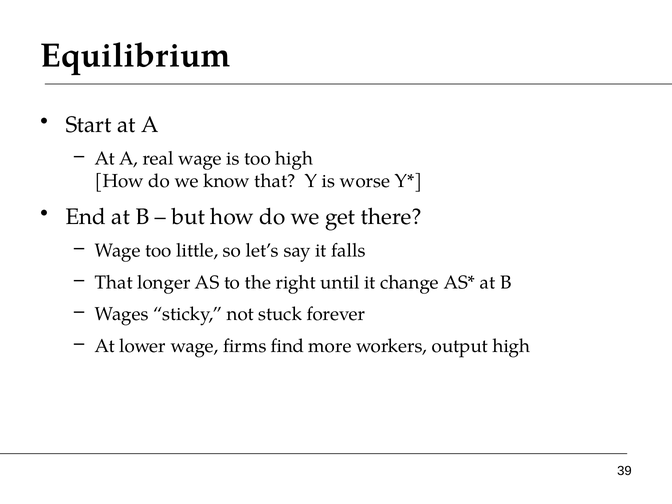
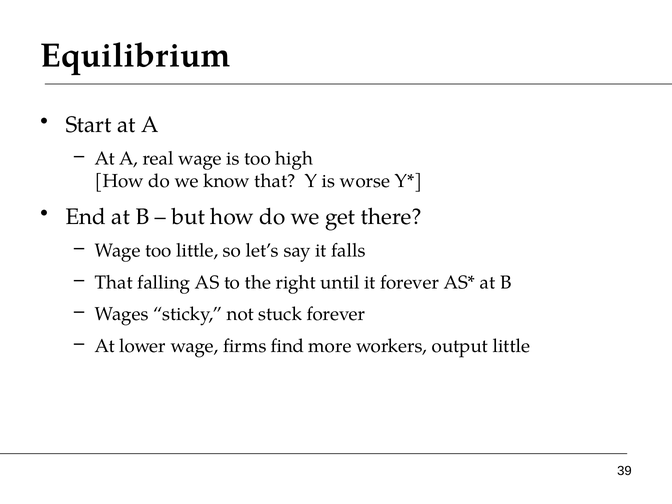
longer: longer -> falling (164, 282)
it change: change -> forever (410, 282)
output high: high -> little (511, 346)
